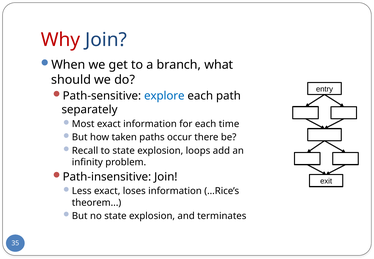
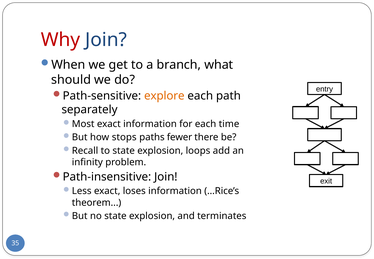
explore colour: blue -> orange (164, 96)
taken: taken -> stops (124, 137)
occur: occur -> fewer (180, 137)
